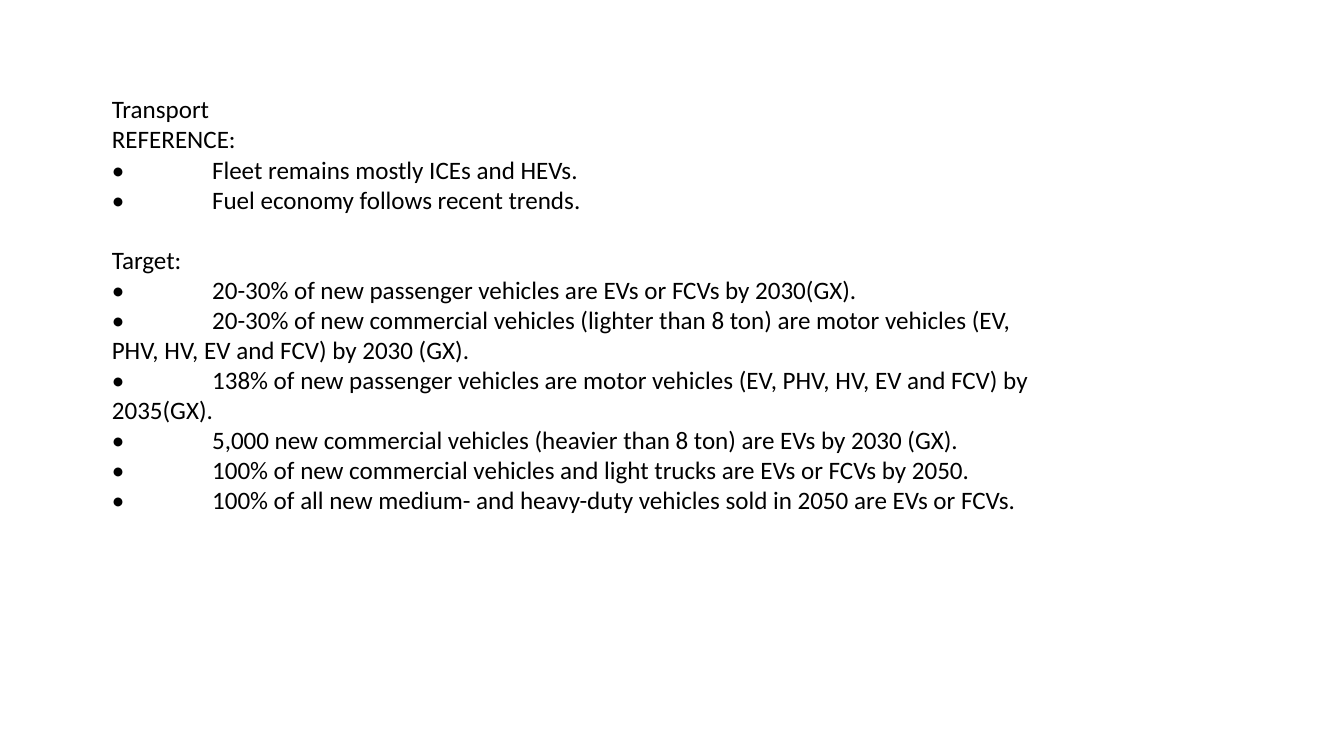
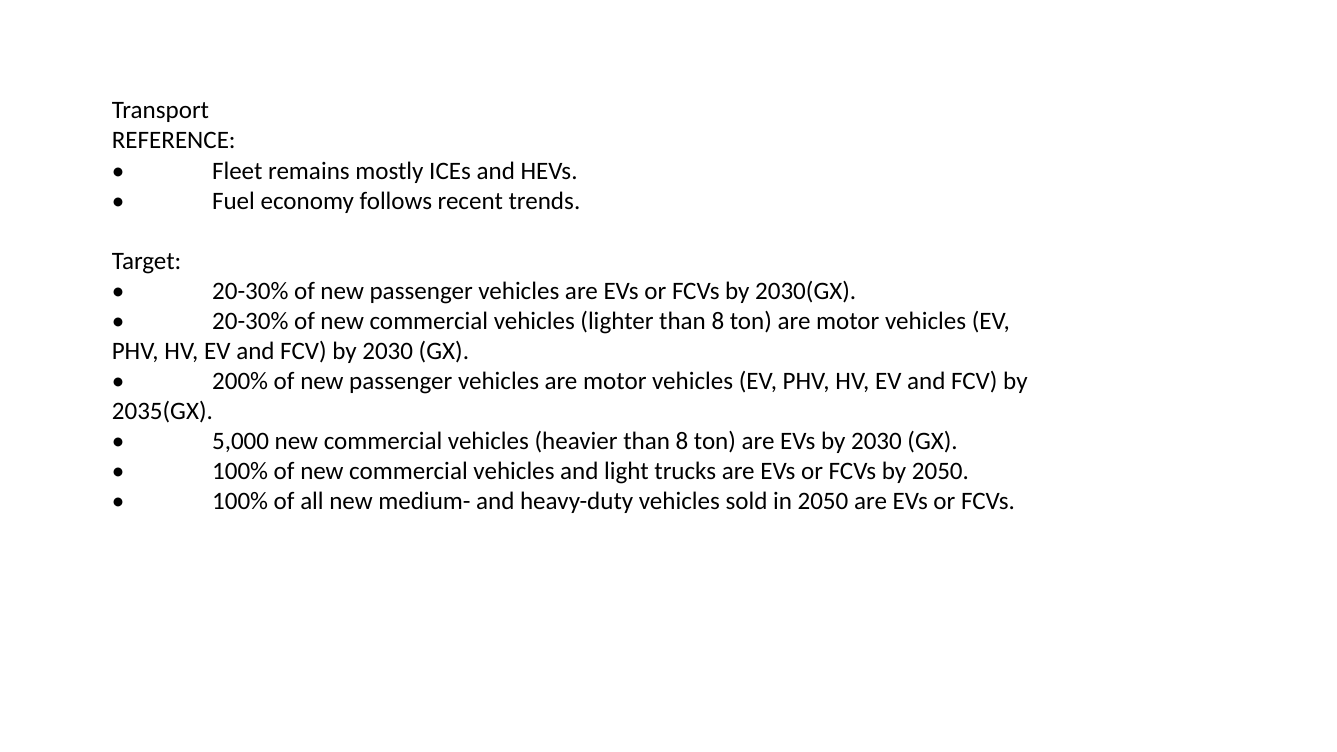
138%: 138% -> 200% (240, 381)
